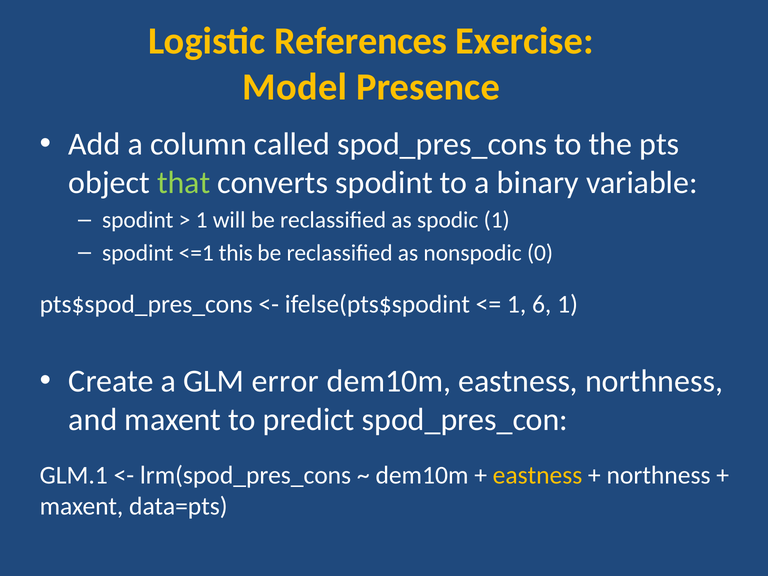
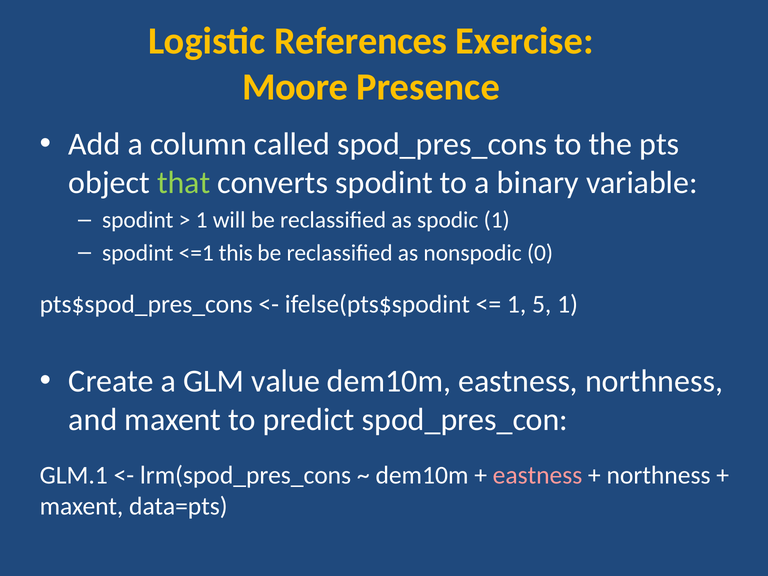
Model: Model -> Moore (295, 87)
6: 6 -> 5 (542, 304)
error: error -> value (286, 381)
eastness colour: yellow -> pink (537, 475)
